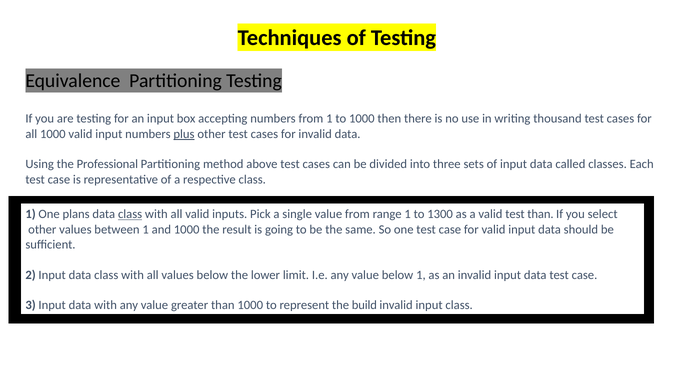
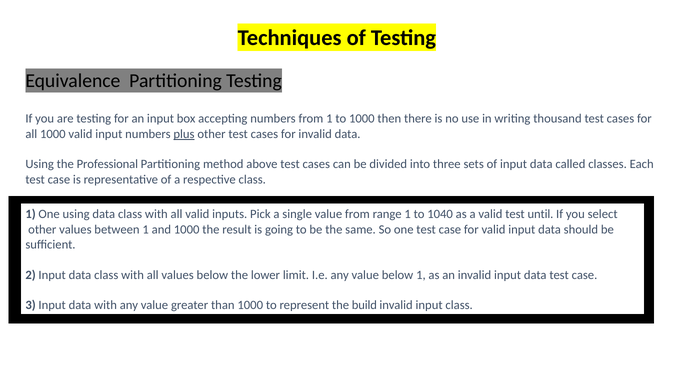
One plans: plans -> using (76, 214)
class underline: present -> none (130, 214)
1300: 1300 -> 1040 (440, 214)
test than: than -> until (540, 214)
